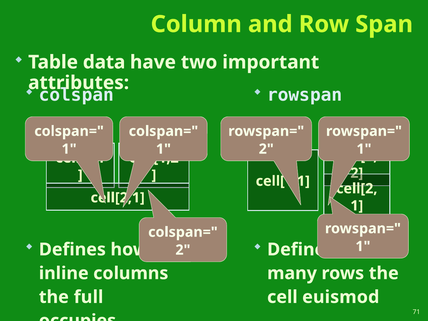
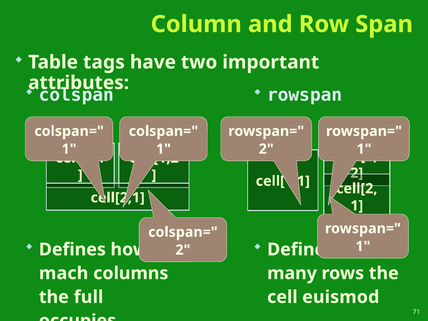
data: data -> tags (104, 62)
inline: inline -> mach (64, 273)
